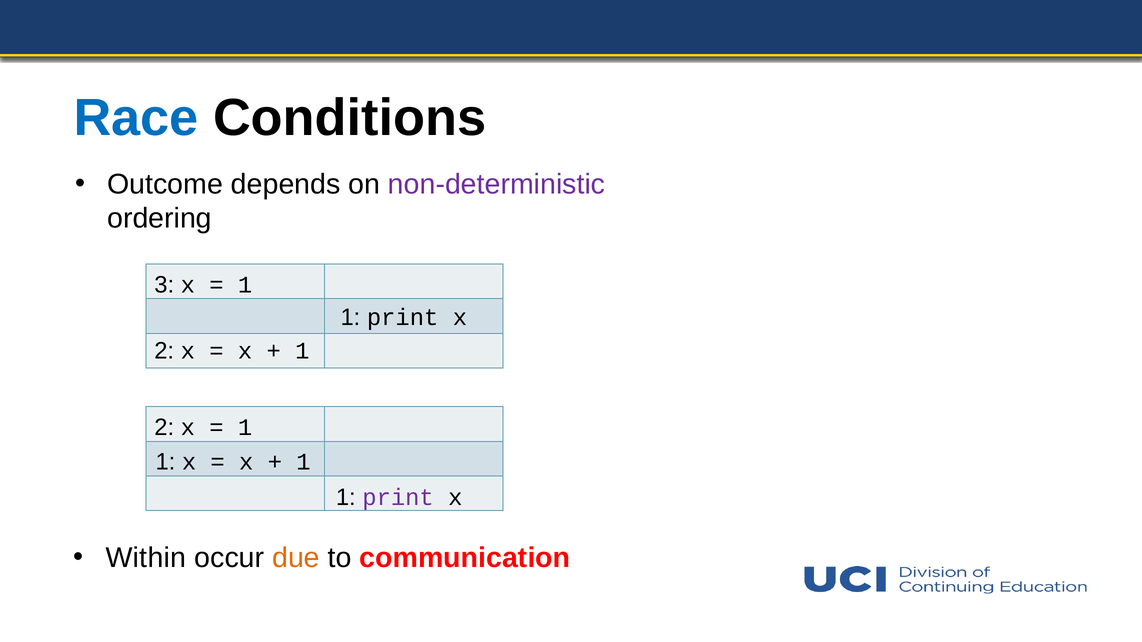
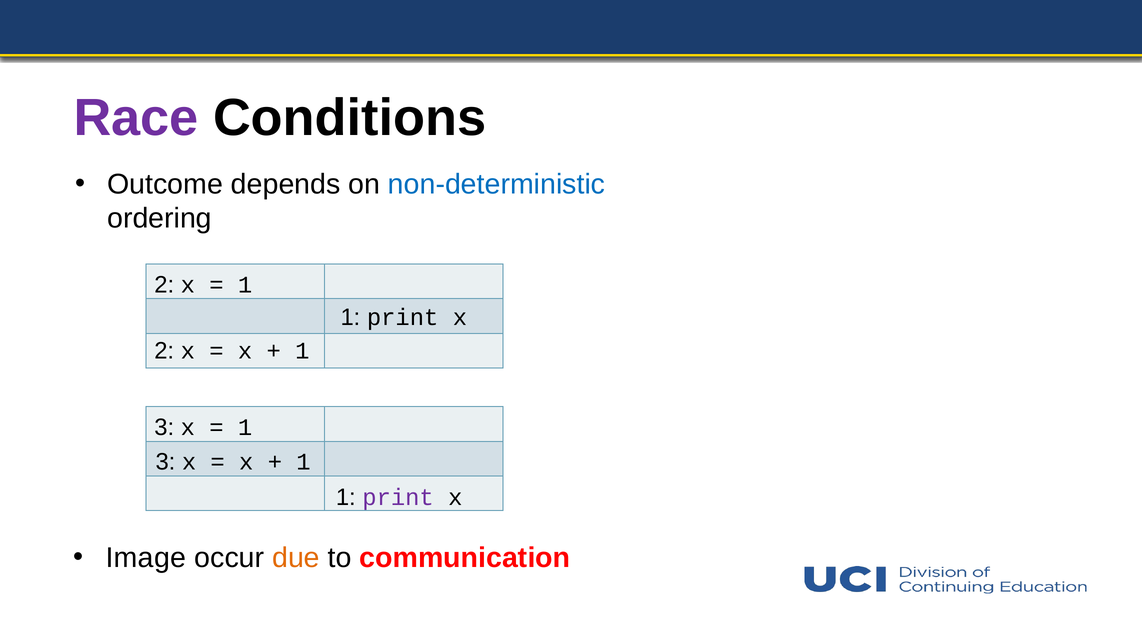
Race colour: blue -> purple (136, 118)
non-deterministic colour: purple -> blue (497, 184)
3: 3 -> 2 (164, 285)
2: 2 -> 3 (164, 428)
1: 1 -> 3 (165, 462)
Within: Within -> Image (146, 558)
